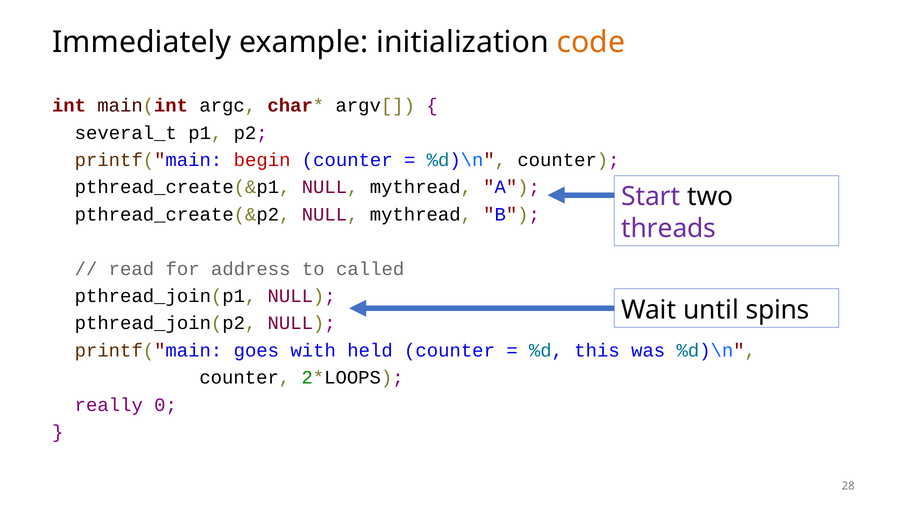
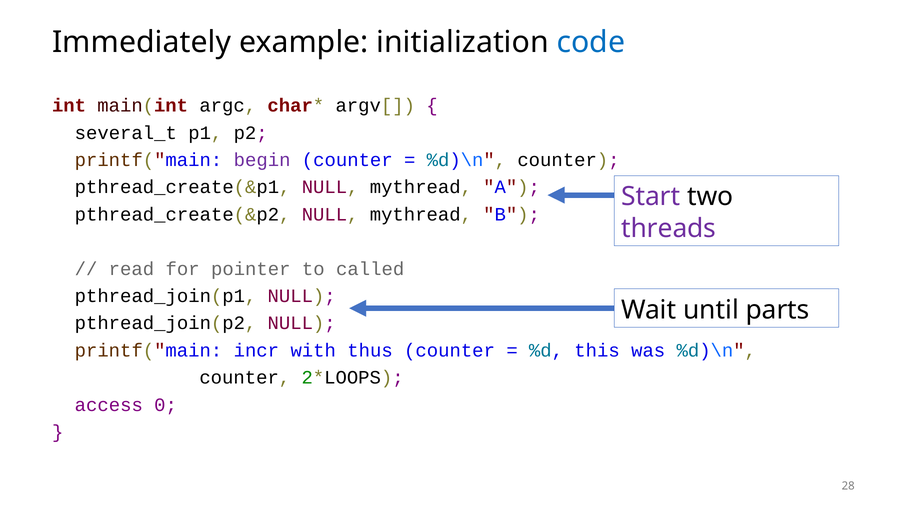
code colour: orange -> blue (591, 42)
begin colour: red -> purple (262, 160)
address: address -> pointer (251, 269)
spins: spins -> parts (778, 310)
goes: goes -> incr (256, 351)
held: held -> thus (370, 351)
really: really -> access (109, 405)
